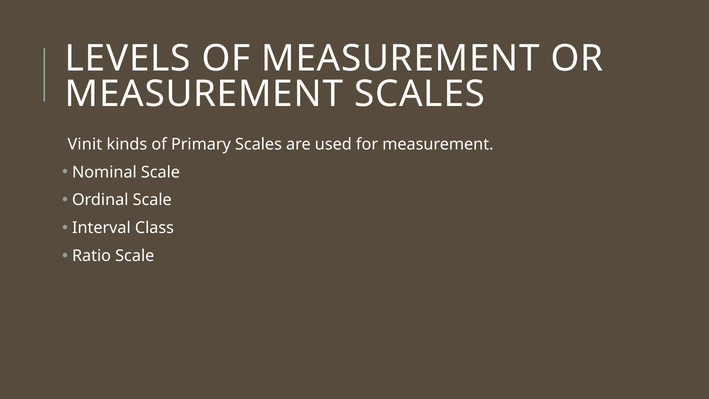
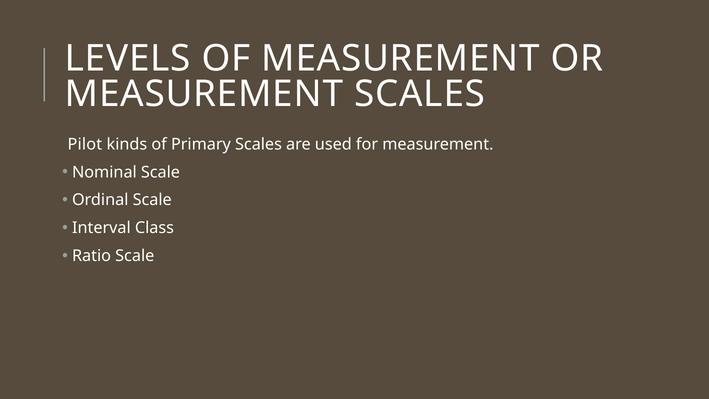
Vinit: Vinit -> Pilot (85, 144)
